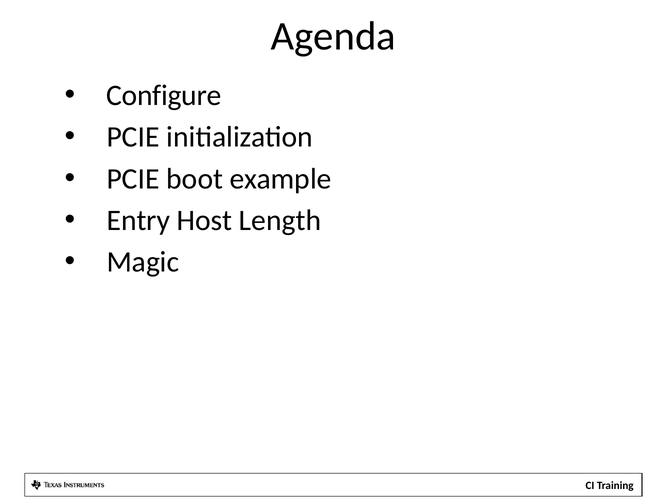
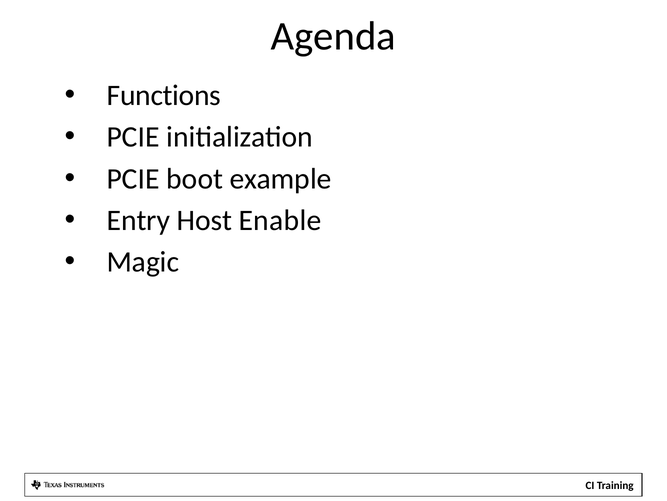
Configure: Configure -> Functions (164, 95)
Length: Length -> Enable (280, 220)
